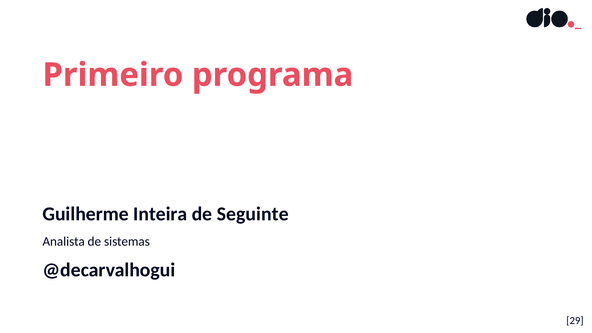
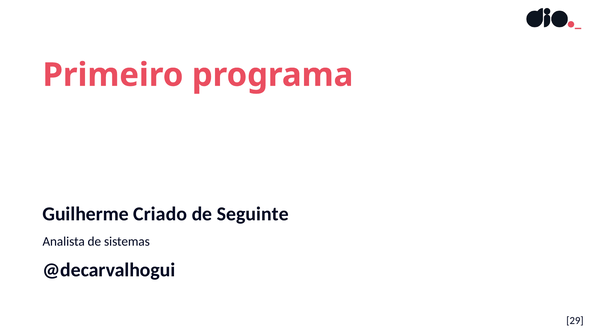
Inteira: Inteira -> Criado (160, 214)
